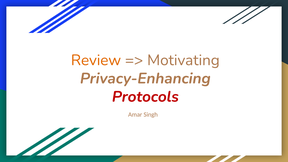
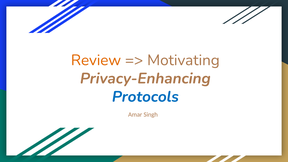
Protocols colour: red -> blue (145, 97)
